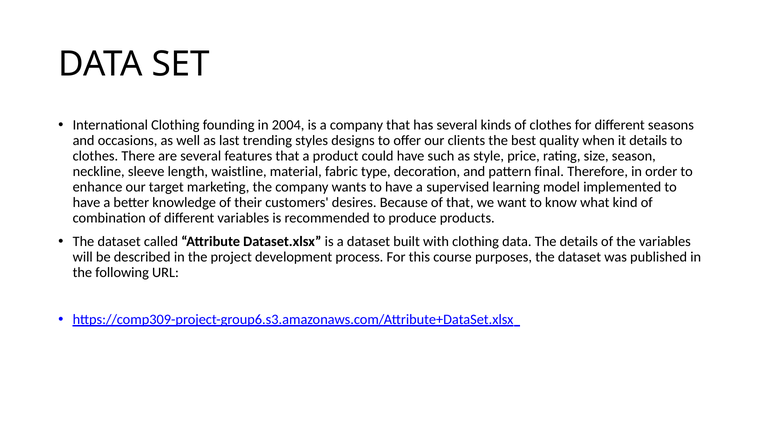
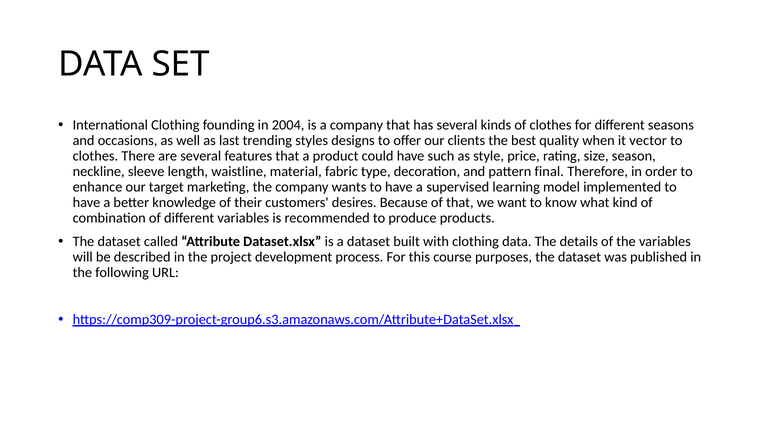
it details: details -> vector (648, 141)
